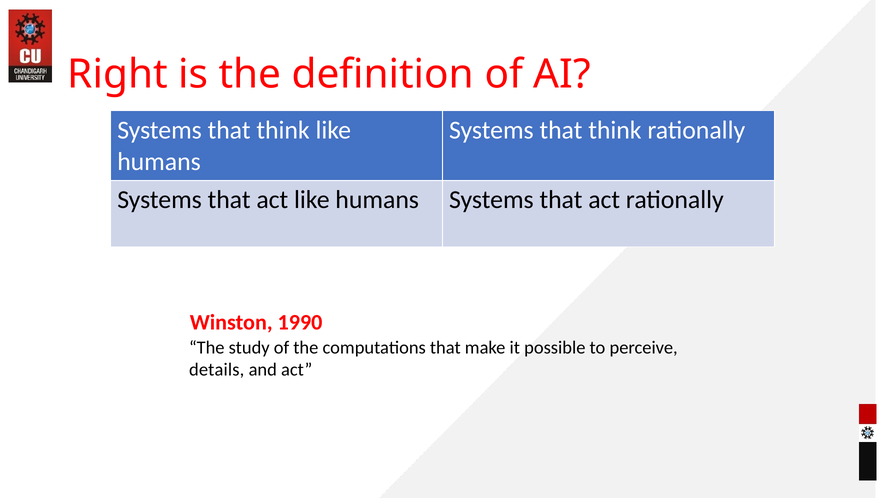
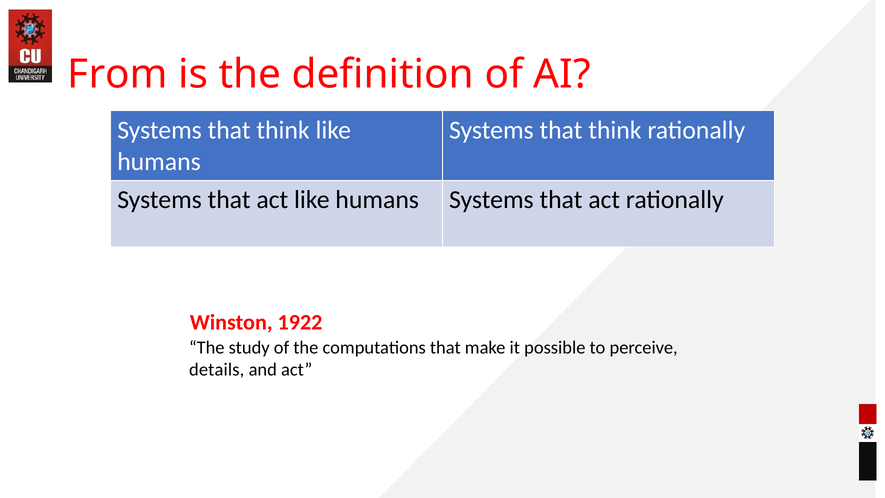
Right: Right -> From (118, 74)
1990: 1990 -> 1922 (300, 322)
